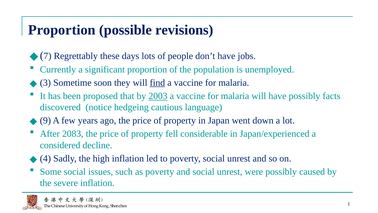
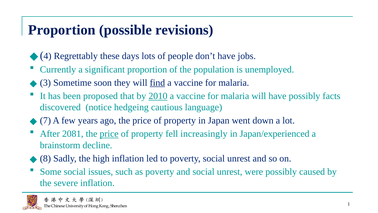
7: 7 -> 4 (47, 56)
2003: 2003 -> 2010 (158, 96)
9: 9 -> 7 (45, 120)
2083: 2083 -> 2081 (73, 134)
price underline: none -> present (109, 134)
considerable: considerable -> increasingly (204, 134)
considered: considered -> brainstorm (60, 145)
4: 4 -> 8 (45, 158)
